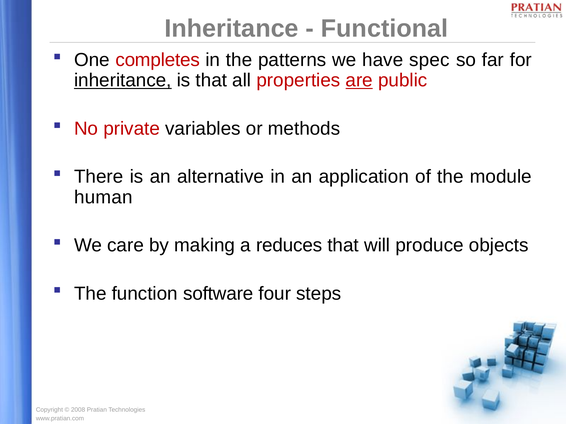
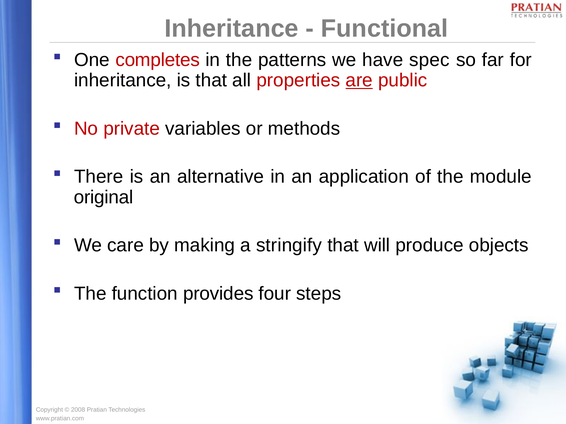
inheritance underline: present -> none (123, 80)
human: human -> original (103, 197)
reduces: reduces -> stringify (289, 246)
software: software -> provides (218, 294)
